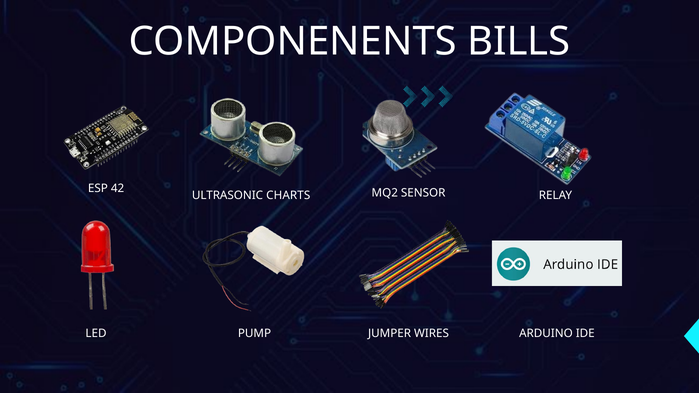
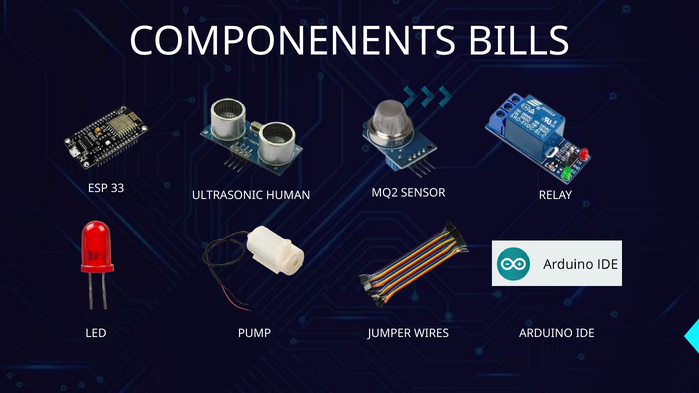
42: 42 -> 33 (118, 189)
CHARTS: CHARTS -> HUMAN (288, 195)
